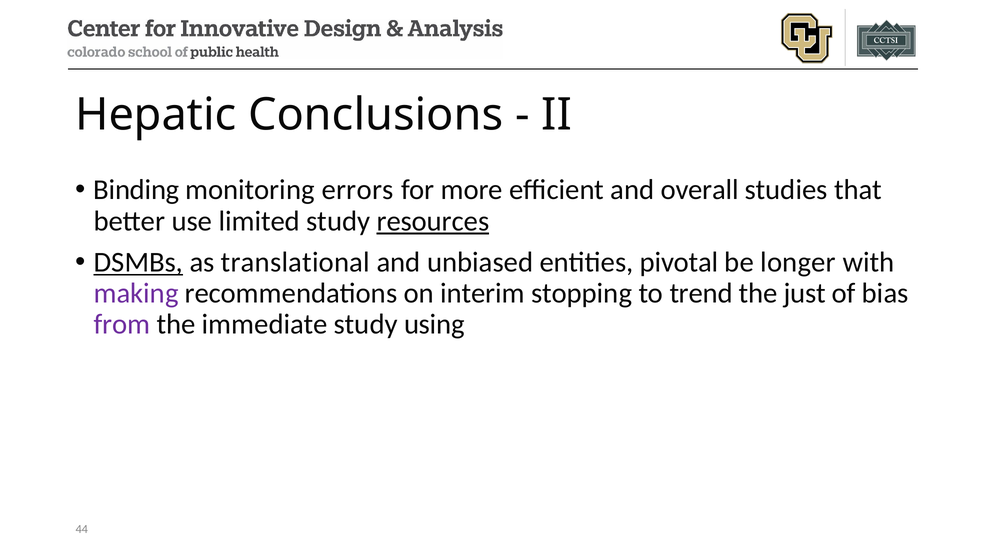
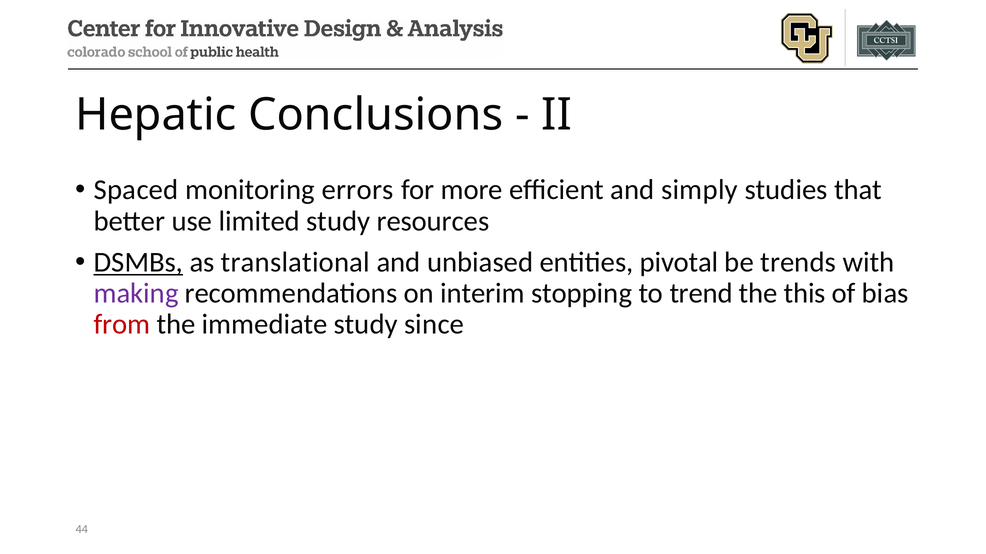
Binding: Binding -> Spaced (136, 190)
overall: overall -> simply (699, 190)
resources underline: present -> none (433, 221)
longer: longer -> trends (798, 263)
just: just -> this (805, 294)
from colour: purple -> red (122, 325)
using: using -> since (434, 325)
